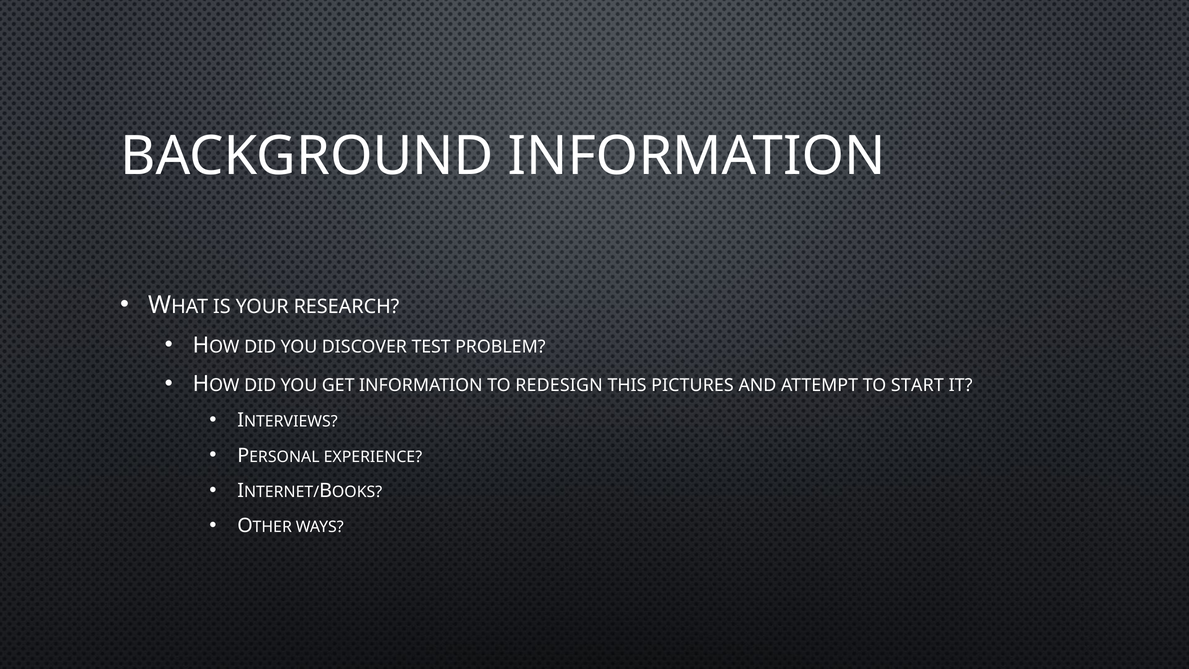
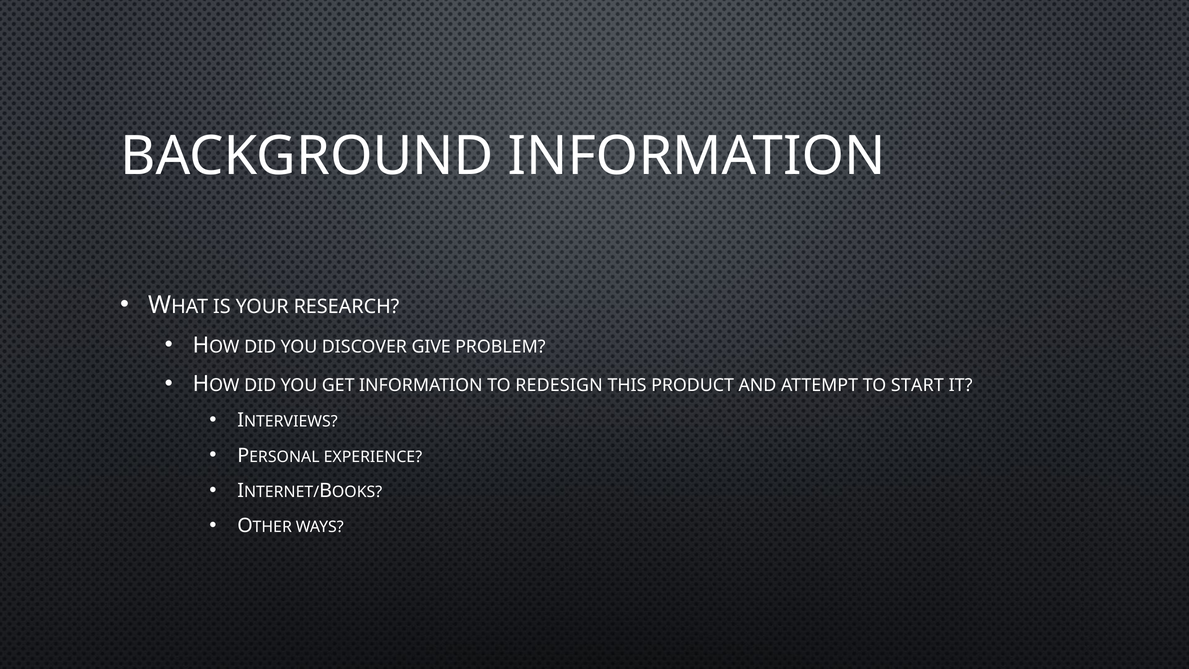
TEST: TEST -> GIVE (431, 347)
PICTURES: PICTURES -> PRODUCT (693, 385)
